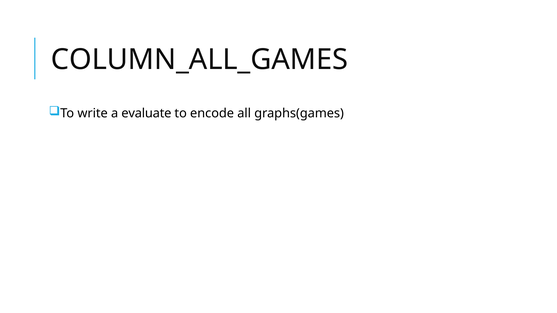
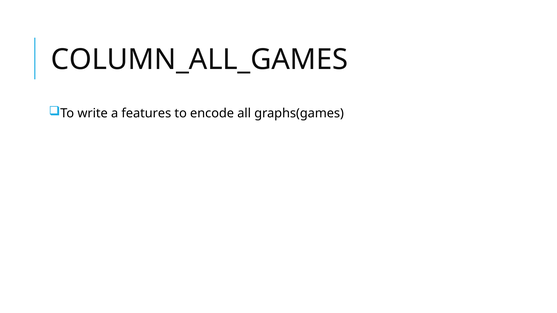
evaluate: evaluate -> features (146, 113)
